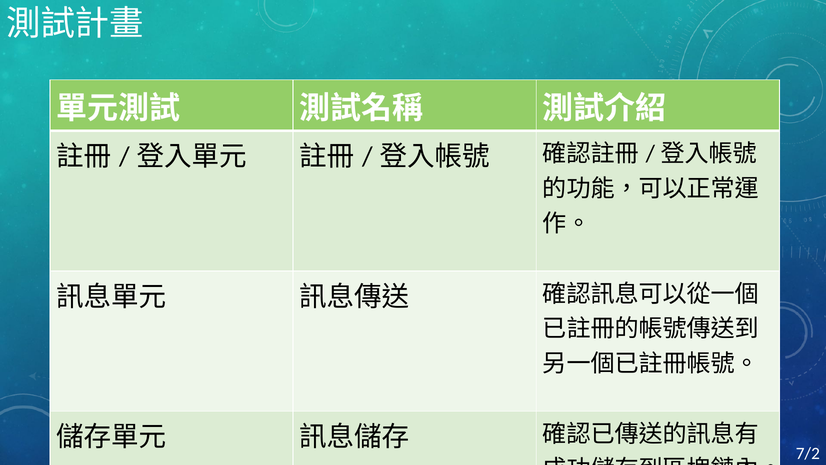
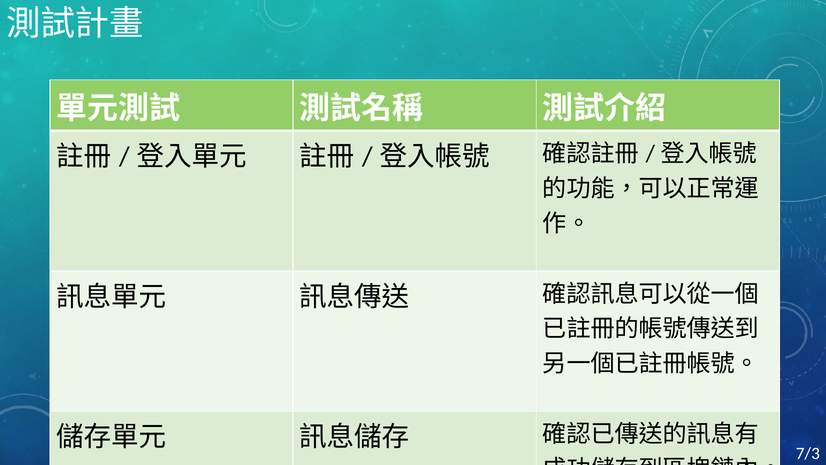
7/2: 7/2 -> 7/3 (808, 453)
